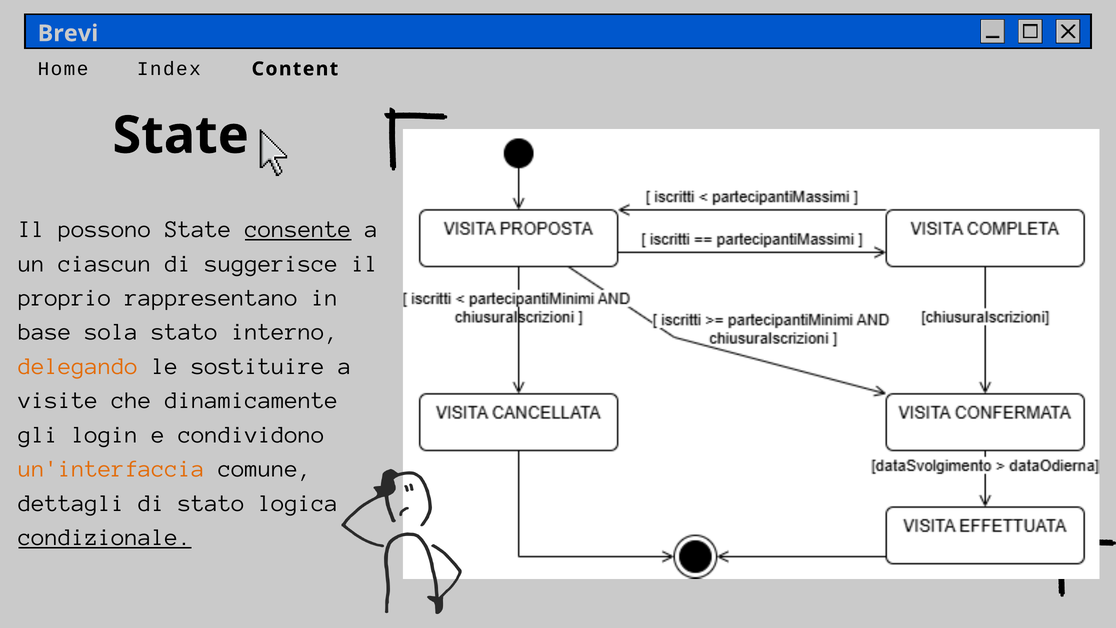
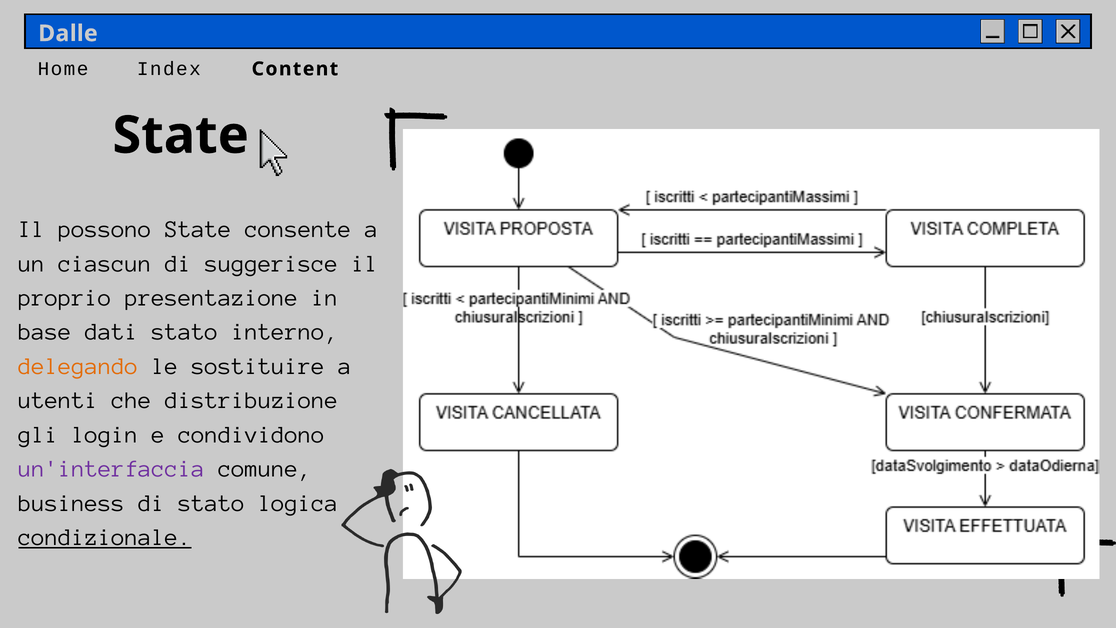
Brevi: Brevi -> Dalle (68, 33)
consente underline: present -> none (298, 229)
rappresentano: rappresentano -> presentazione (212, 298)
sola: sola -> dati (112, 332)
visite: visite -> utenti (58, 400)
dinamicamente: dinamicamente -> distribuzione (252, 400)
un'interfaccia colour: orange -> purple (112, 469)
dettagli: dettagli -> business (72, 503)
